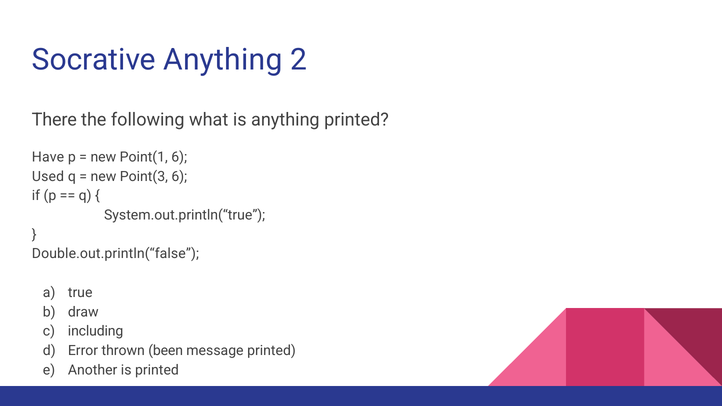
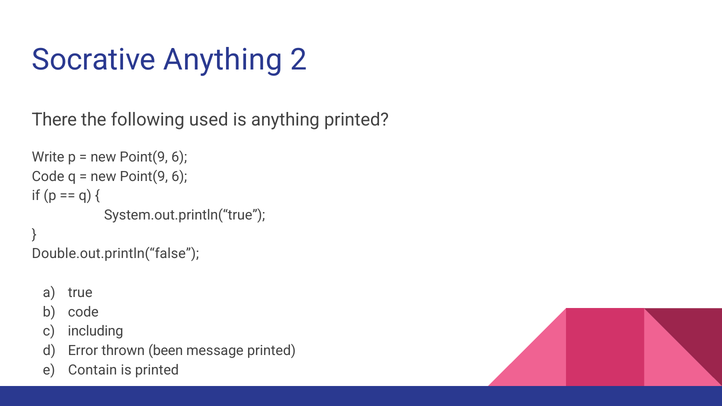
what: what -> used (209, 120)
Have: Have -> Write (48, 157)
Point(1: Point(1 -> Point(9 (144, 157)
Used: Used -> Code (48, 177)
Point(3: Point(3 -> Point(9 (144, 177)
draw: draw -> code (83, 312)
Another: Another -> Contain (93, 370)
